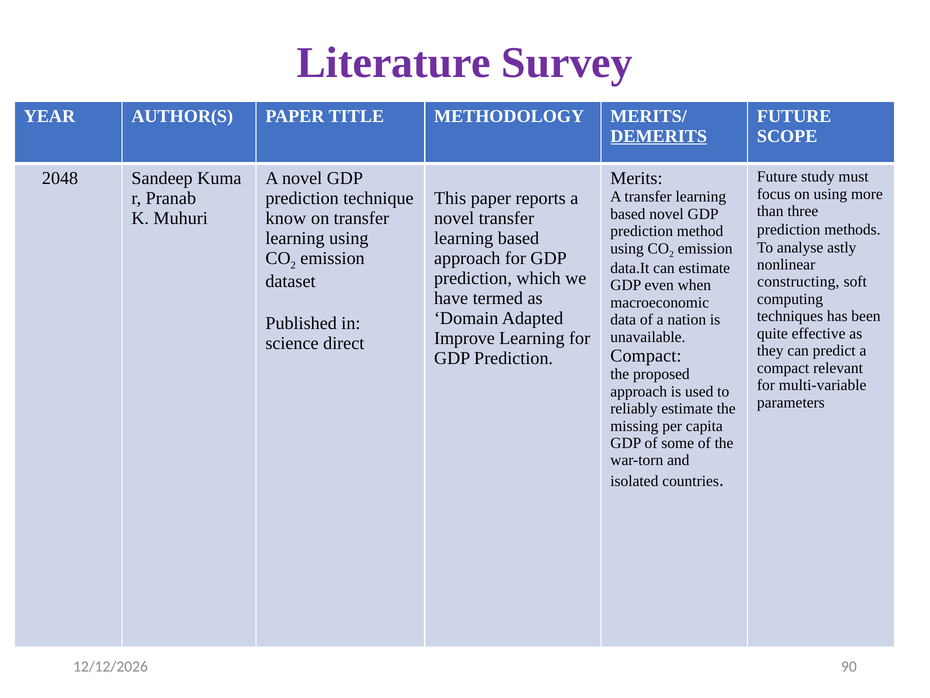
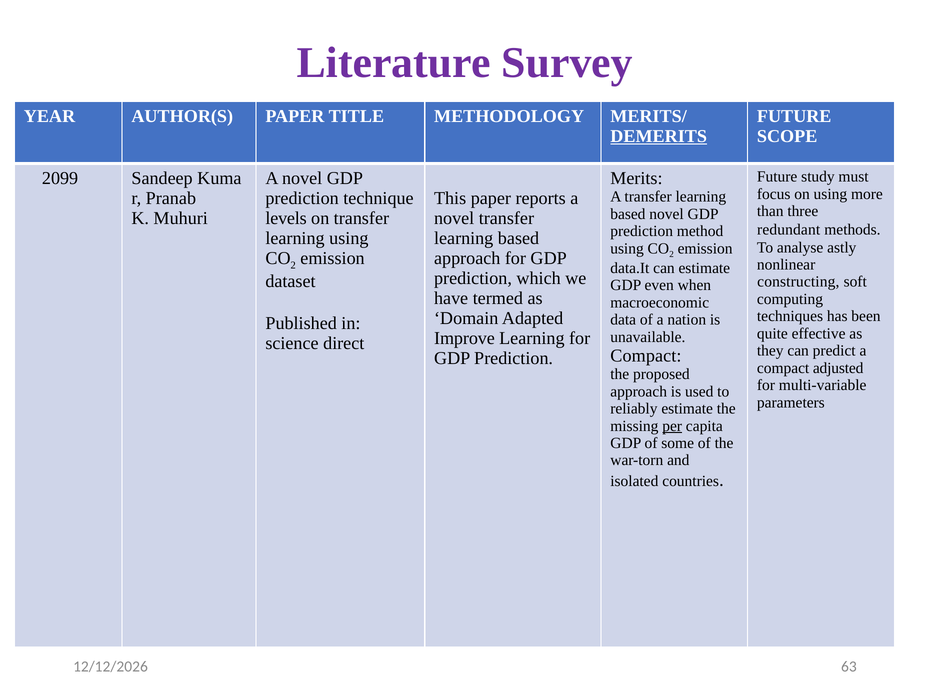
2048: 2048 -> 2099 (60, 178)
know: know -> levels (286, 218)
prediction: prediction -> redundant (789, 229)
relevant: relevant -> adjusted (838, 368)
per underline: none -> present (672, 426)
90: 90 -> 63 (849, 666)
